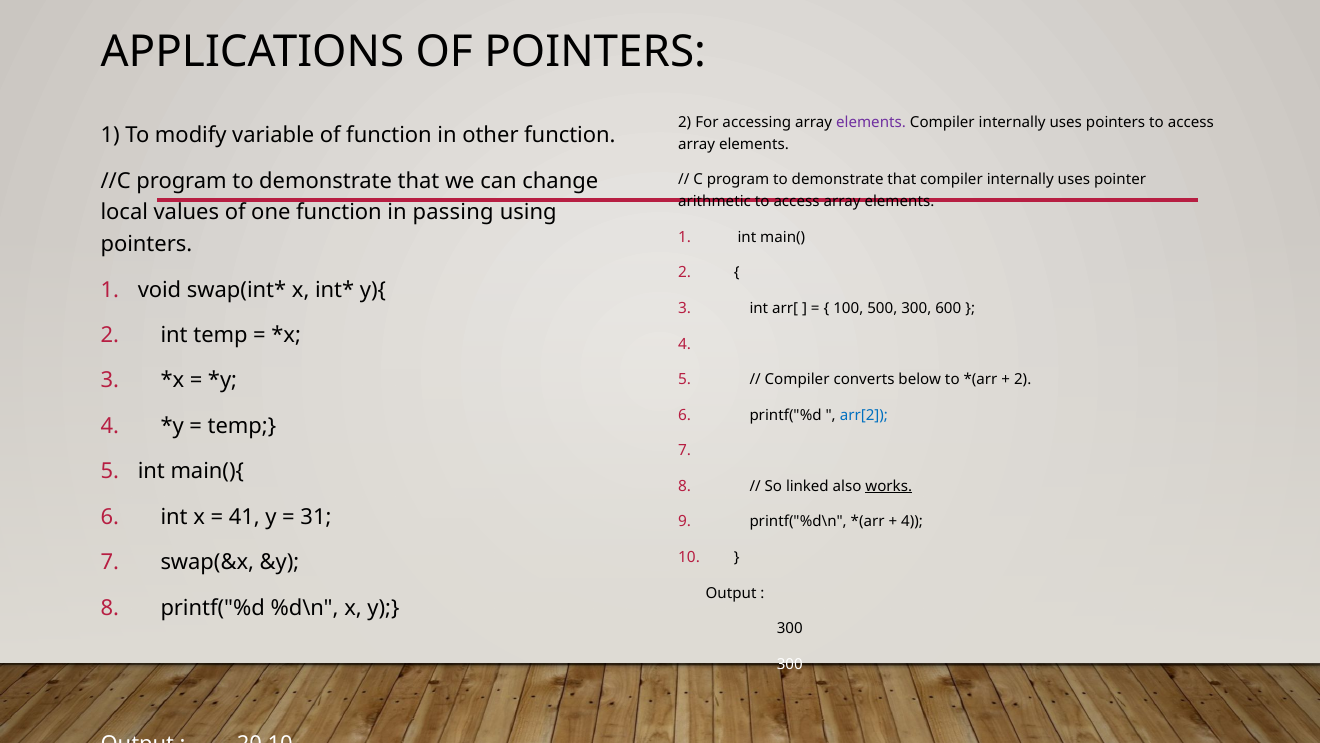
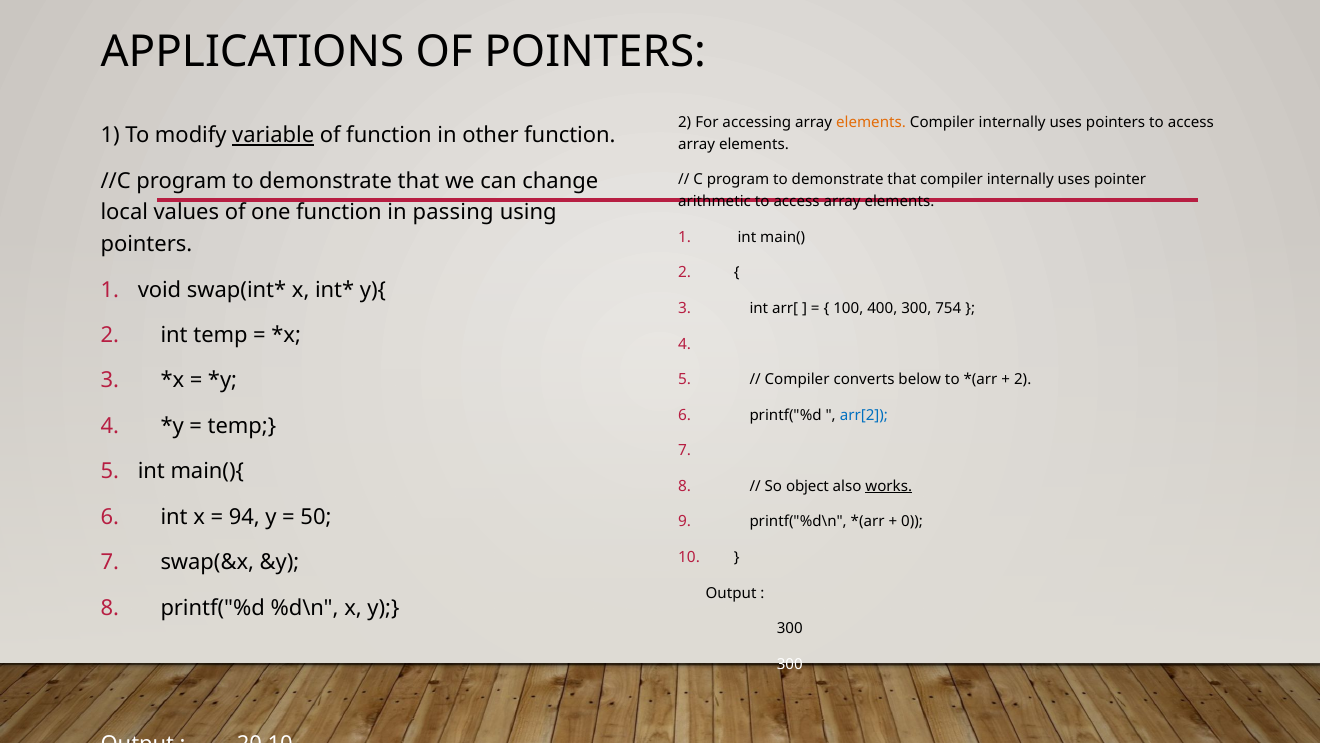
elements colour: purple -> orange (871, 122)
variable underline: none -> present (273, 135)
500: 500 -> 400 (882, 308)
600: 600 -> 754 (948, 308)
linked: linked -> object (807, 486)
41: 41 -> 94 (244, 517)
31: 31 -> 50 (316, 517)
4: 4 -> 0 (912, 522)
